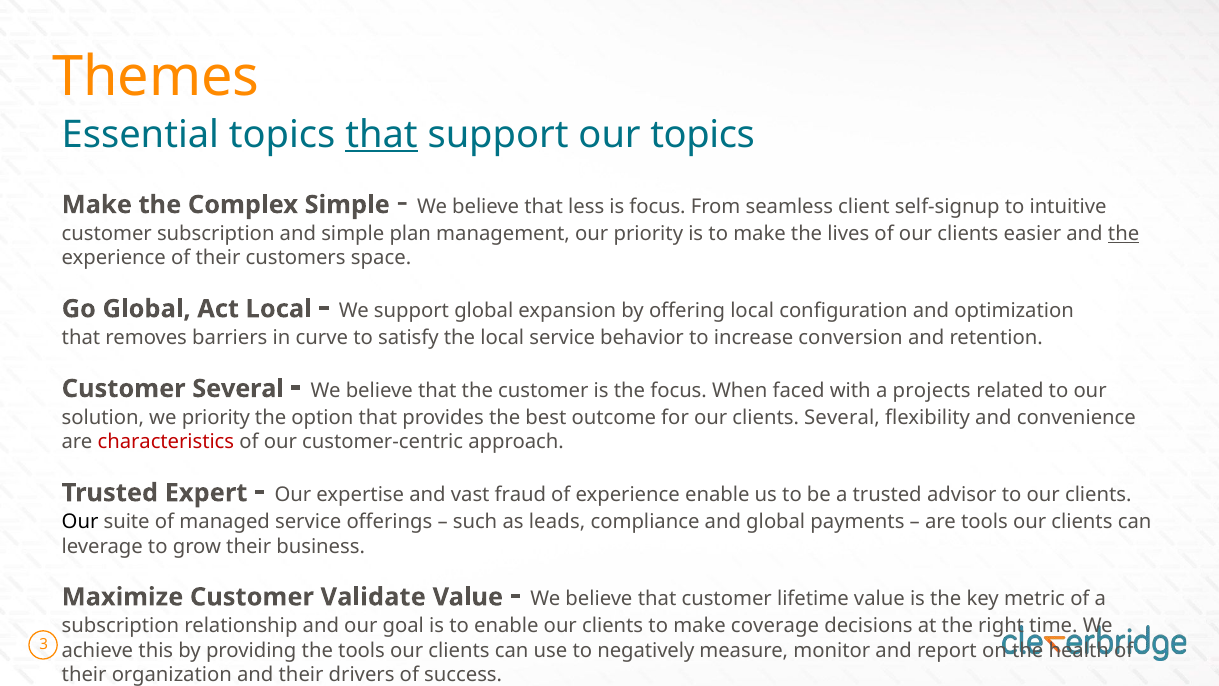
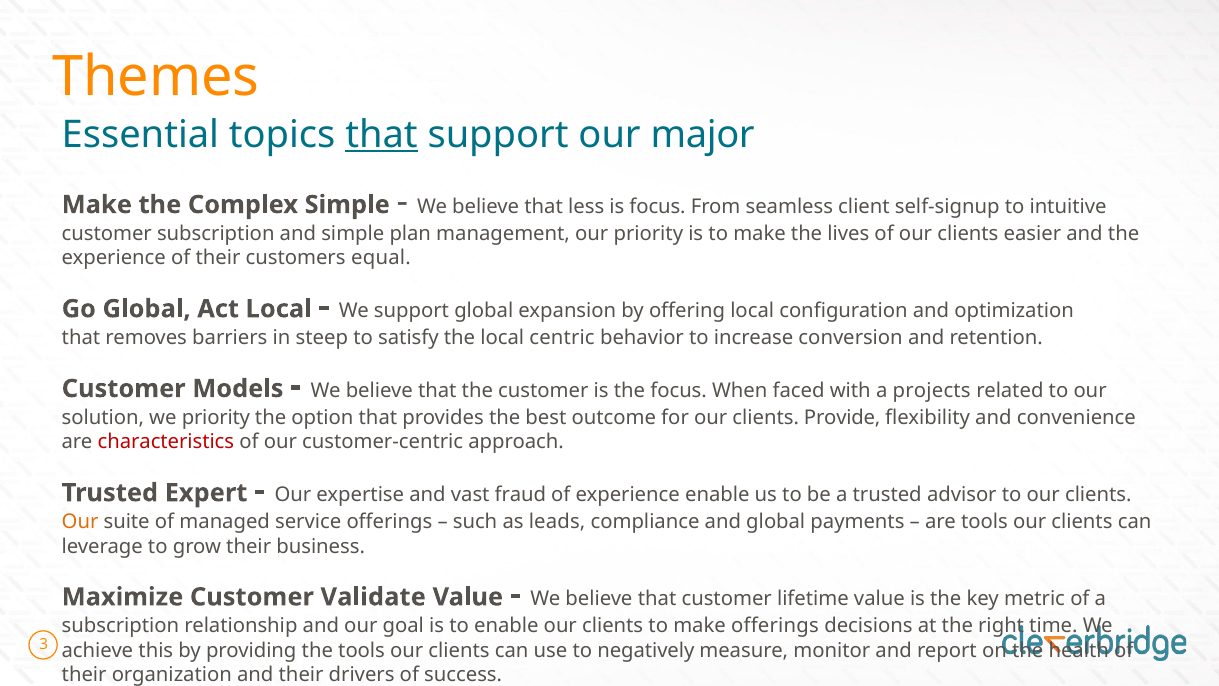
our topics: topics -> major (703, 135)
the underline: present -> none (1124, 234)
space: space -> equal (381, 258)
curve: curve -> steep (322, 338)
local service: service -> centric (562, 338)
Customer Several: Several -> Models (238, 389)
clients Several: Several -> Provide (842, 418)
Our colour: black -> orange (80, 522)
make coverage: coverage -> offerings (775, 626)
